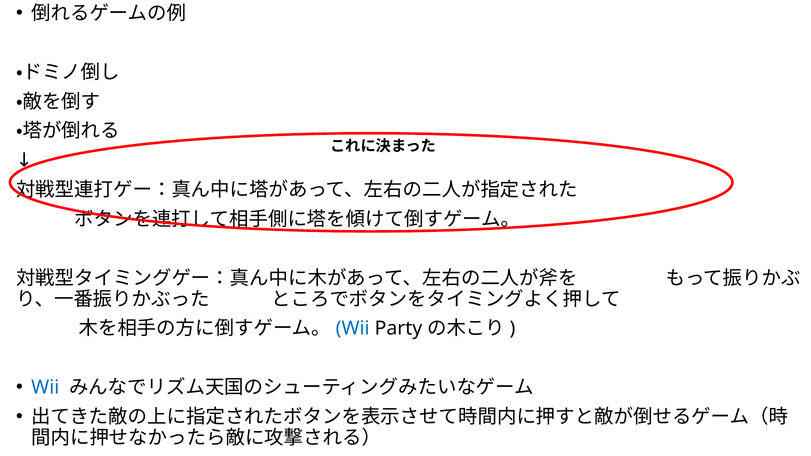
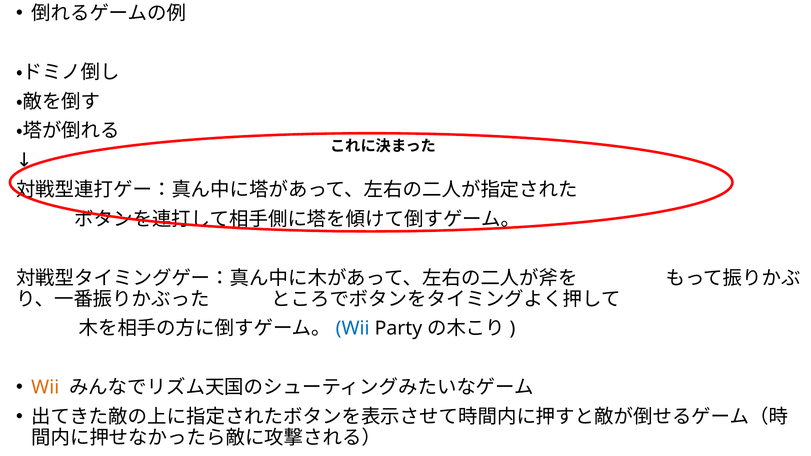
Wii colour: blue -> orange (45, 387)
